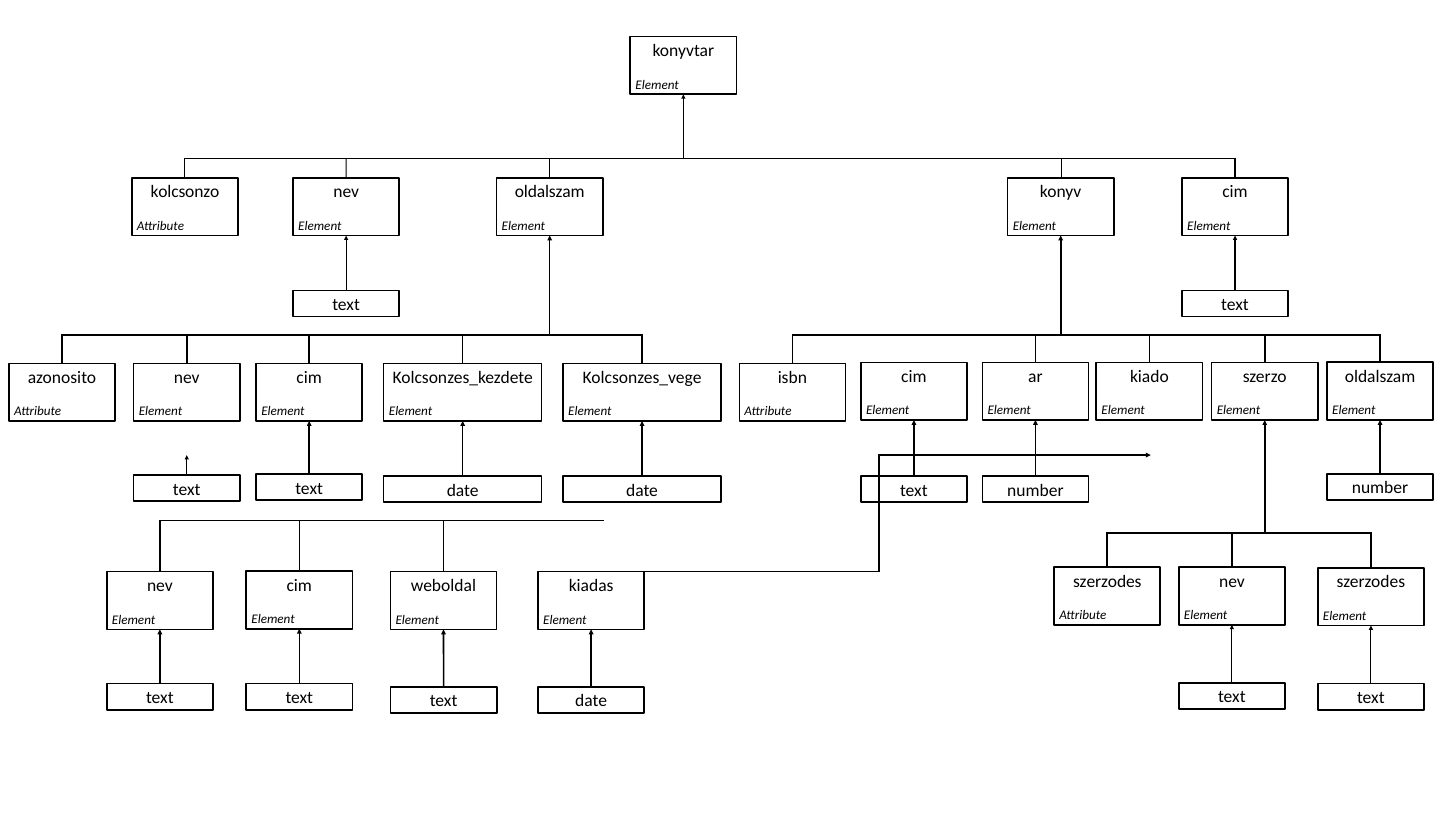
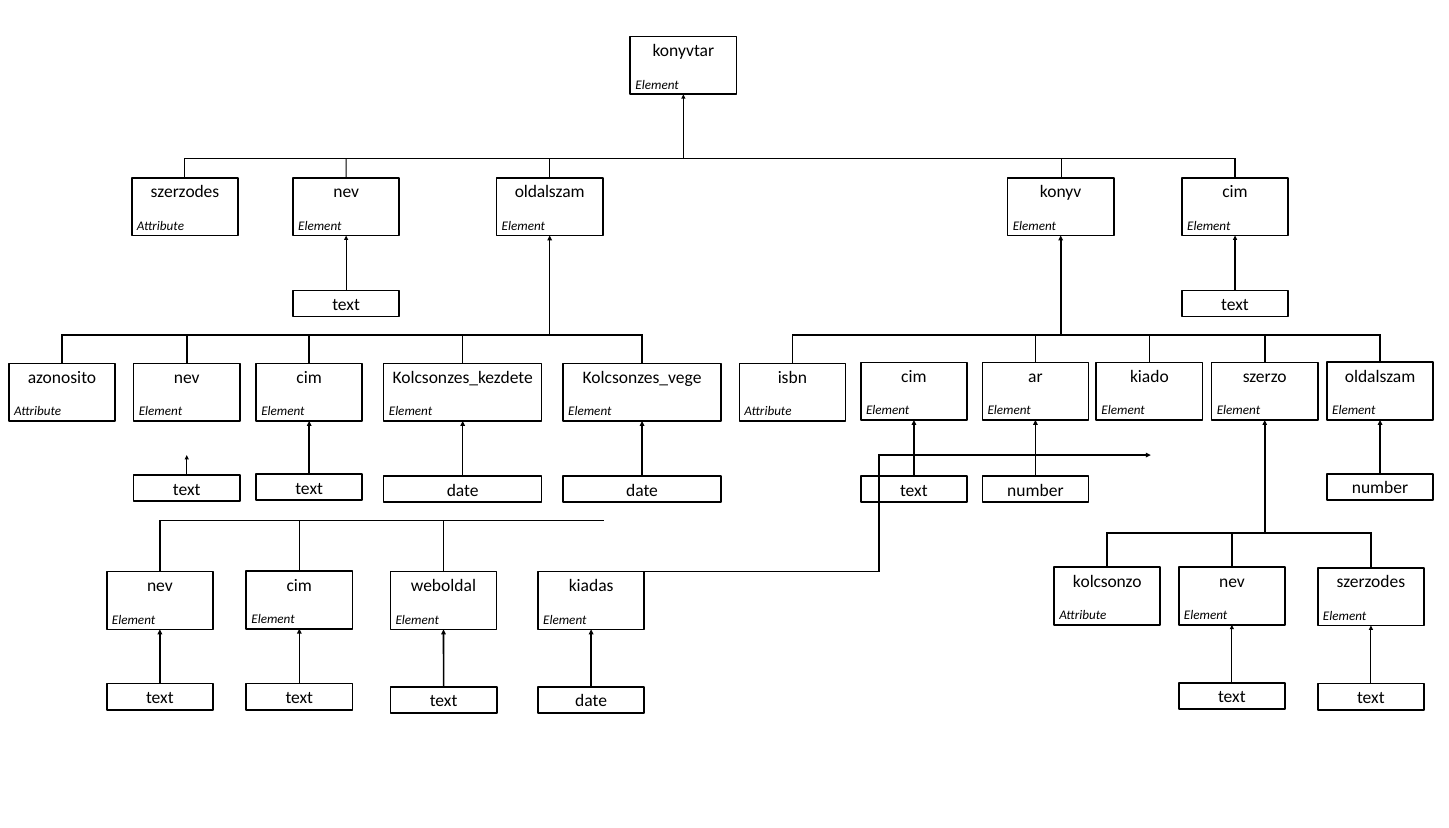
kolcsonzo: kolcsonzo -> szerzodes (185, 192)
szerzodes: szerzodes -> kolcsonzo (1107, 581)
